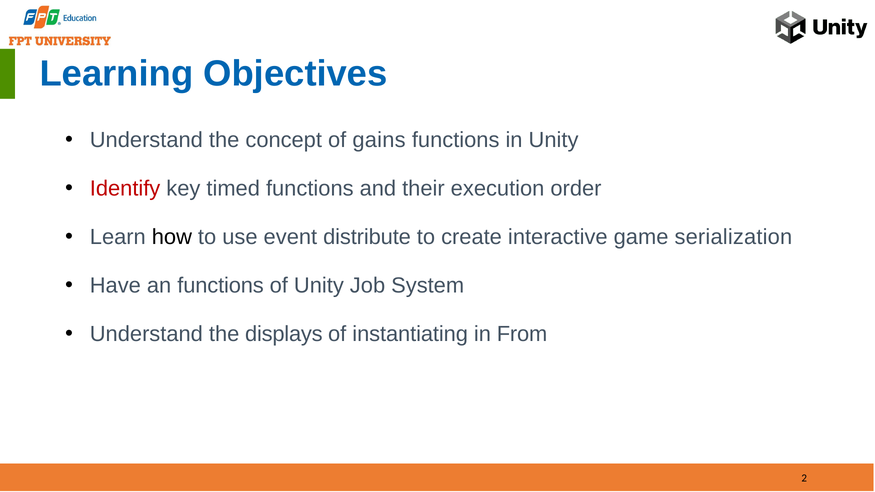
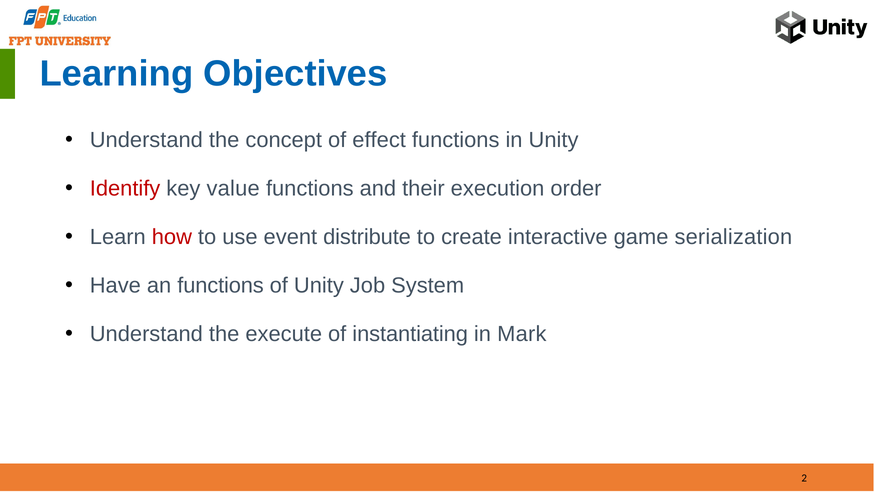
gains: gains -> effect (379, 140)
timed: timed -> value (233, 189)
how colour: black -> red (172, 237)
displays: displays -> execute (284, 334)
From: From -> Mark (522, 334)
